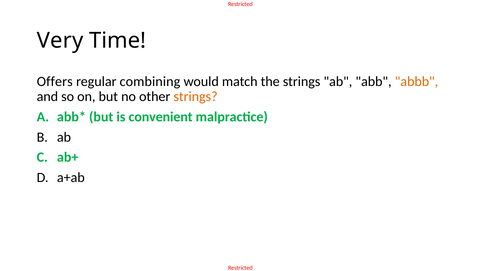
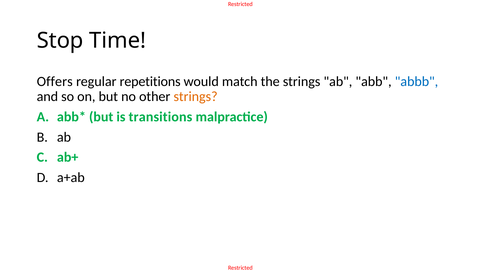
Very: Very -> Stop (60, 40)
combining: combining -> repetitions (150, 81)
abbb colour: orange -> blue (417, 81)
convenient: convenient -> transitions (160, 117)
